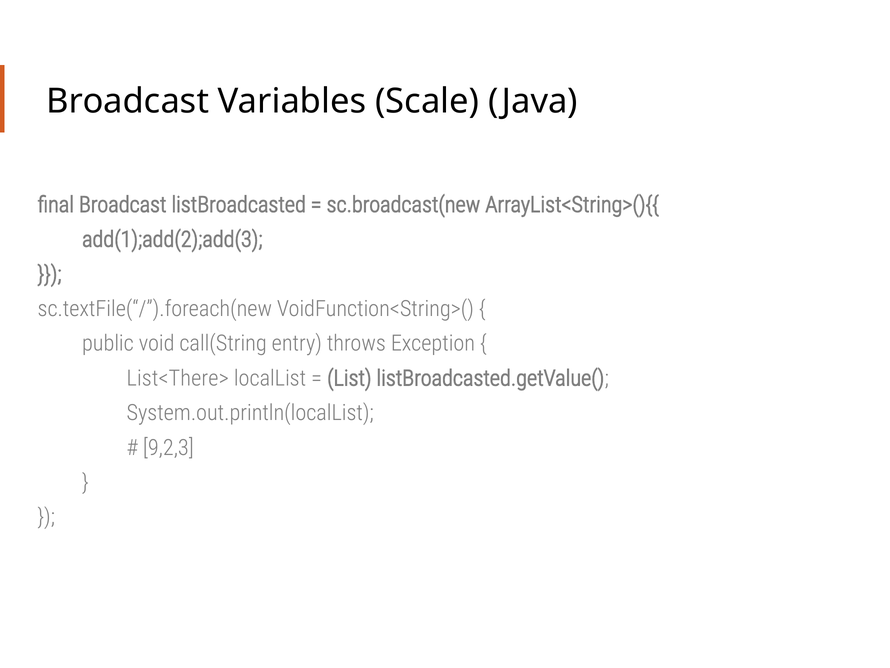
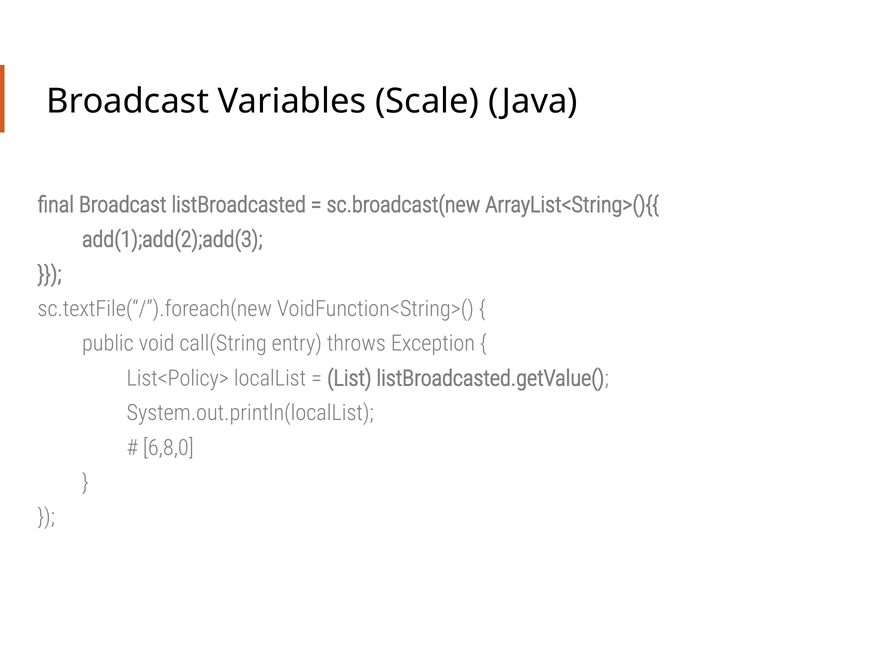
List<There>: List<There> -> List<Policy> (178, 378)
9,2,3: 9,2,3 -> 6,8,0 (168, 447)
